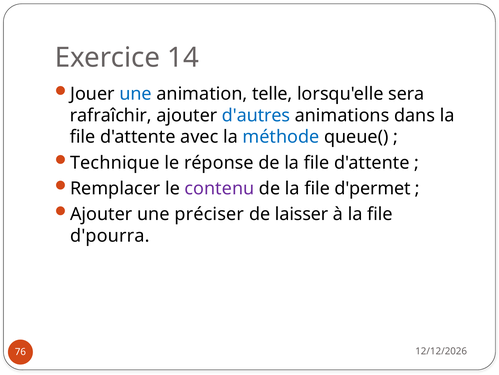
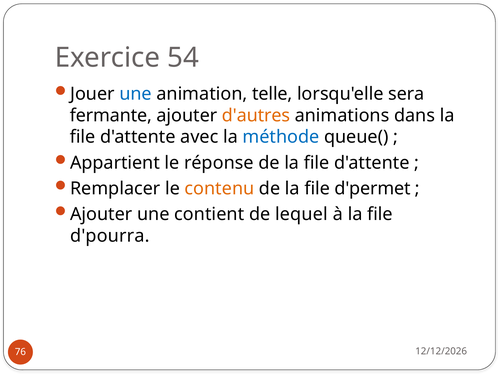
14: 14 -> 54 (183, 58)
rafraîchir: rafraîchir -> fermante (111, 115)
d'autres colour: blue -> orange (256, 115)
Technique: Technique -> Appartient (115, 162)
contenu colour: purple -> orange (219, 188)
préciser: préciser -> contient (209, 214)
laisser: laisser -> lequel (302, 214)
